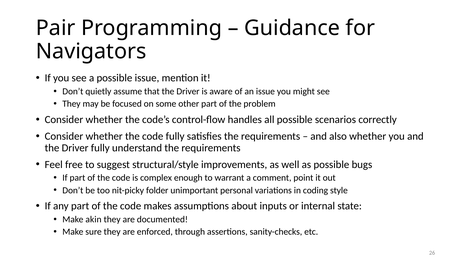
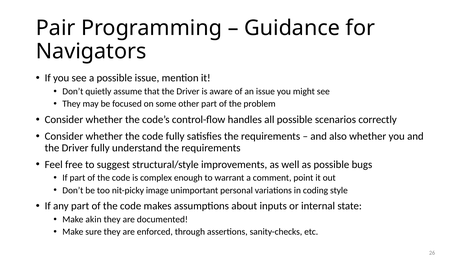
folder: folder -> image (157, 190)
